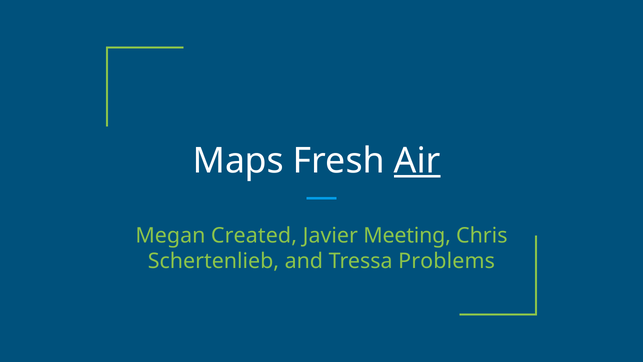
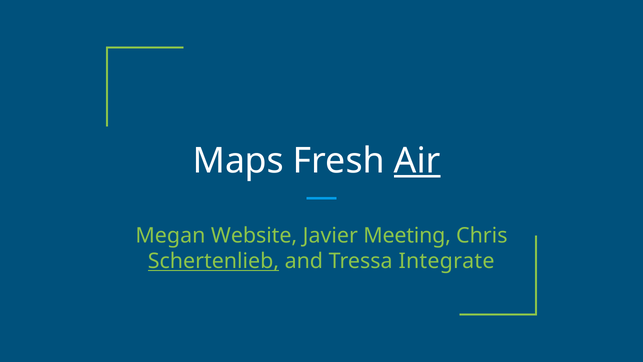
Created: Created -> Website (254, 235)
Schertenlieb underline: none -> present (213, 261)
Problems: Problems -> Integrate (447, 261)
